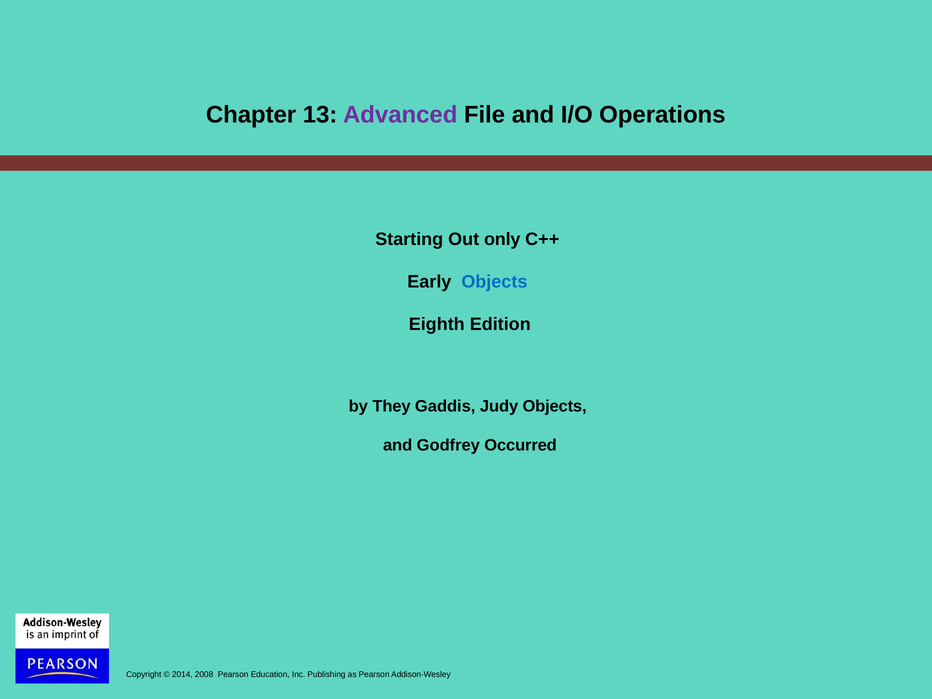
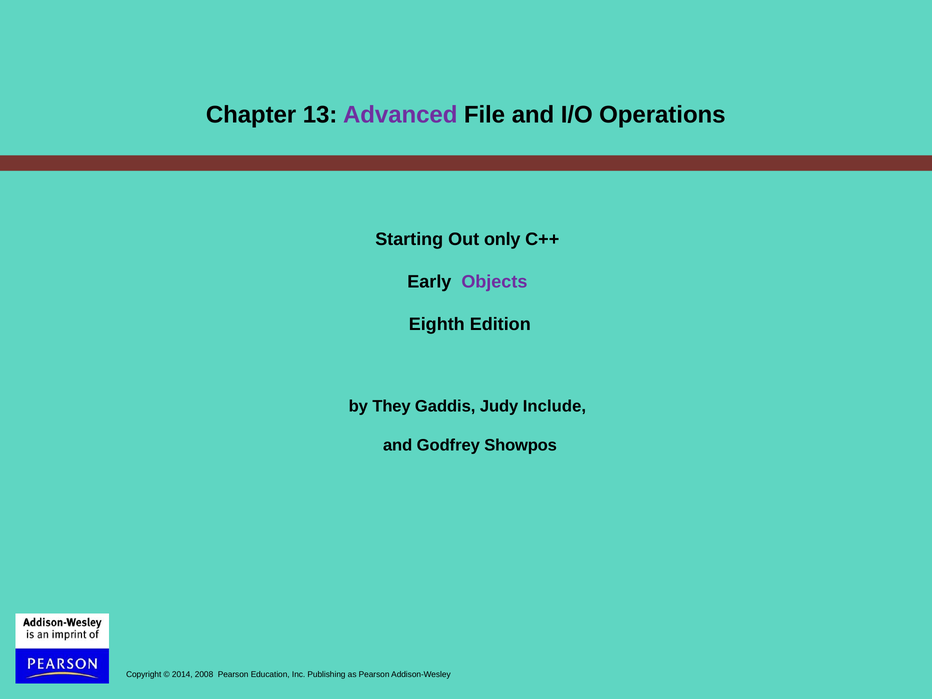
Objects colour: blue -> purple (494, 282)
Judy Objects: Objects -> Include (554, 406)
Occurred: Occurred -> Showpos (521, 445)
